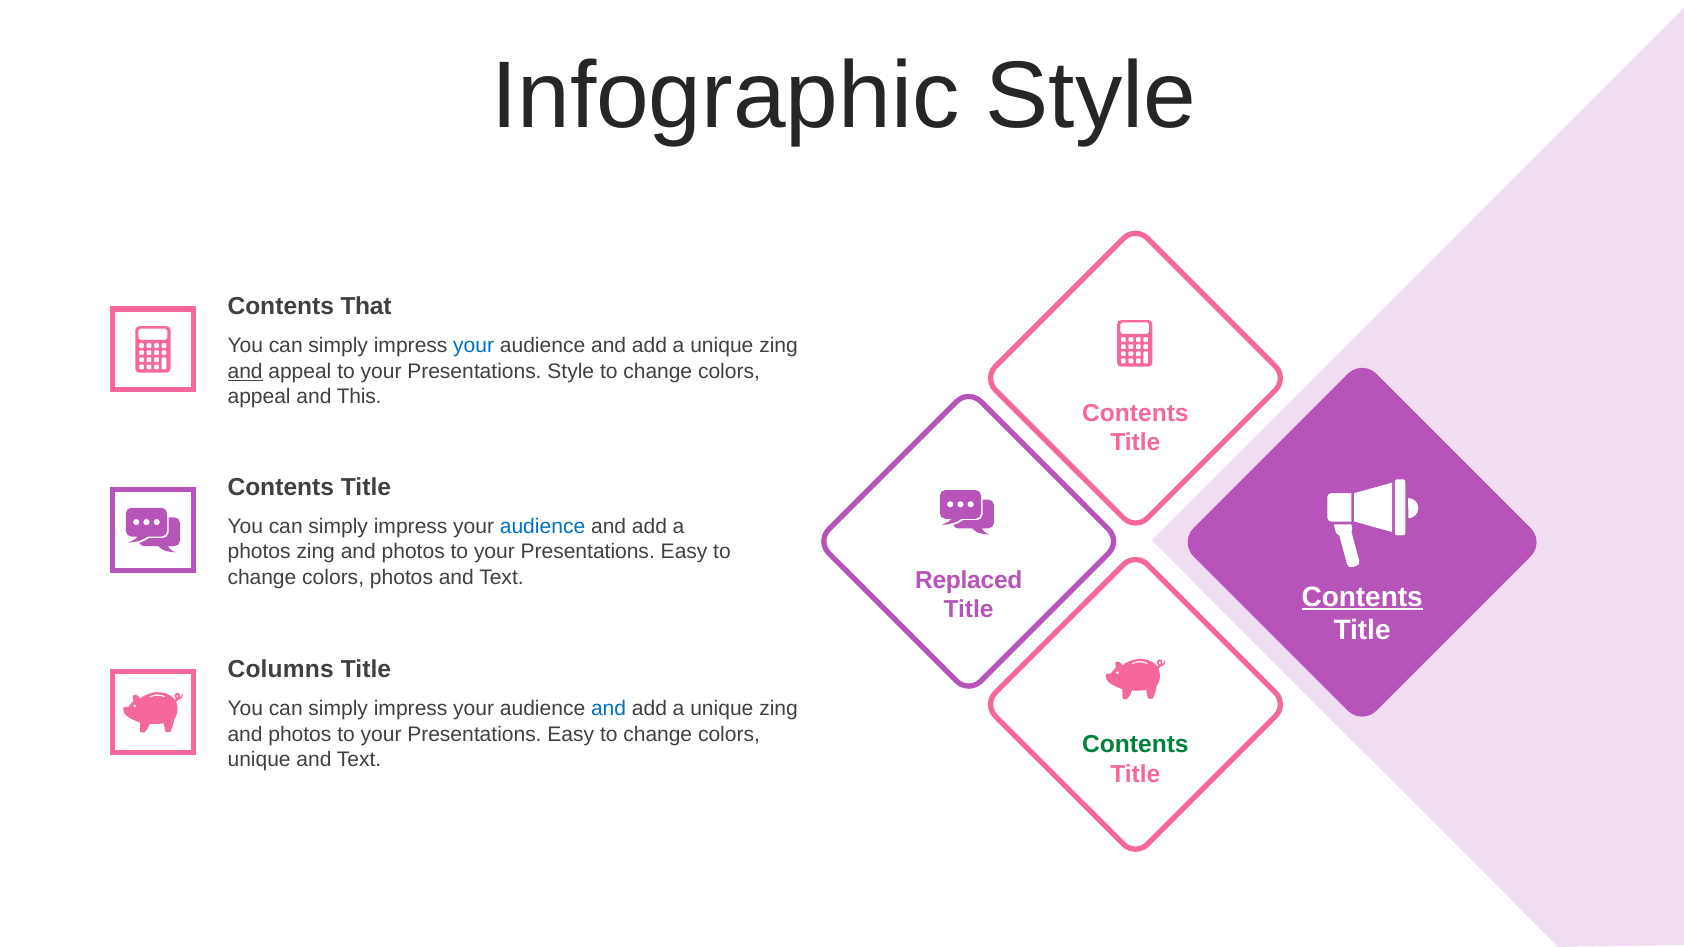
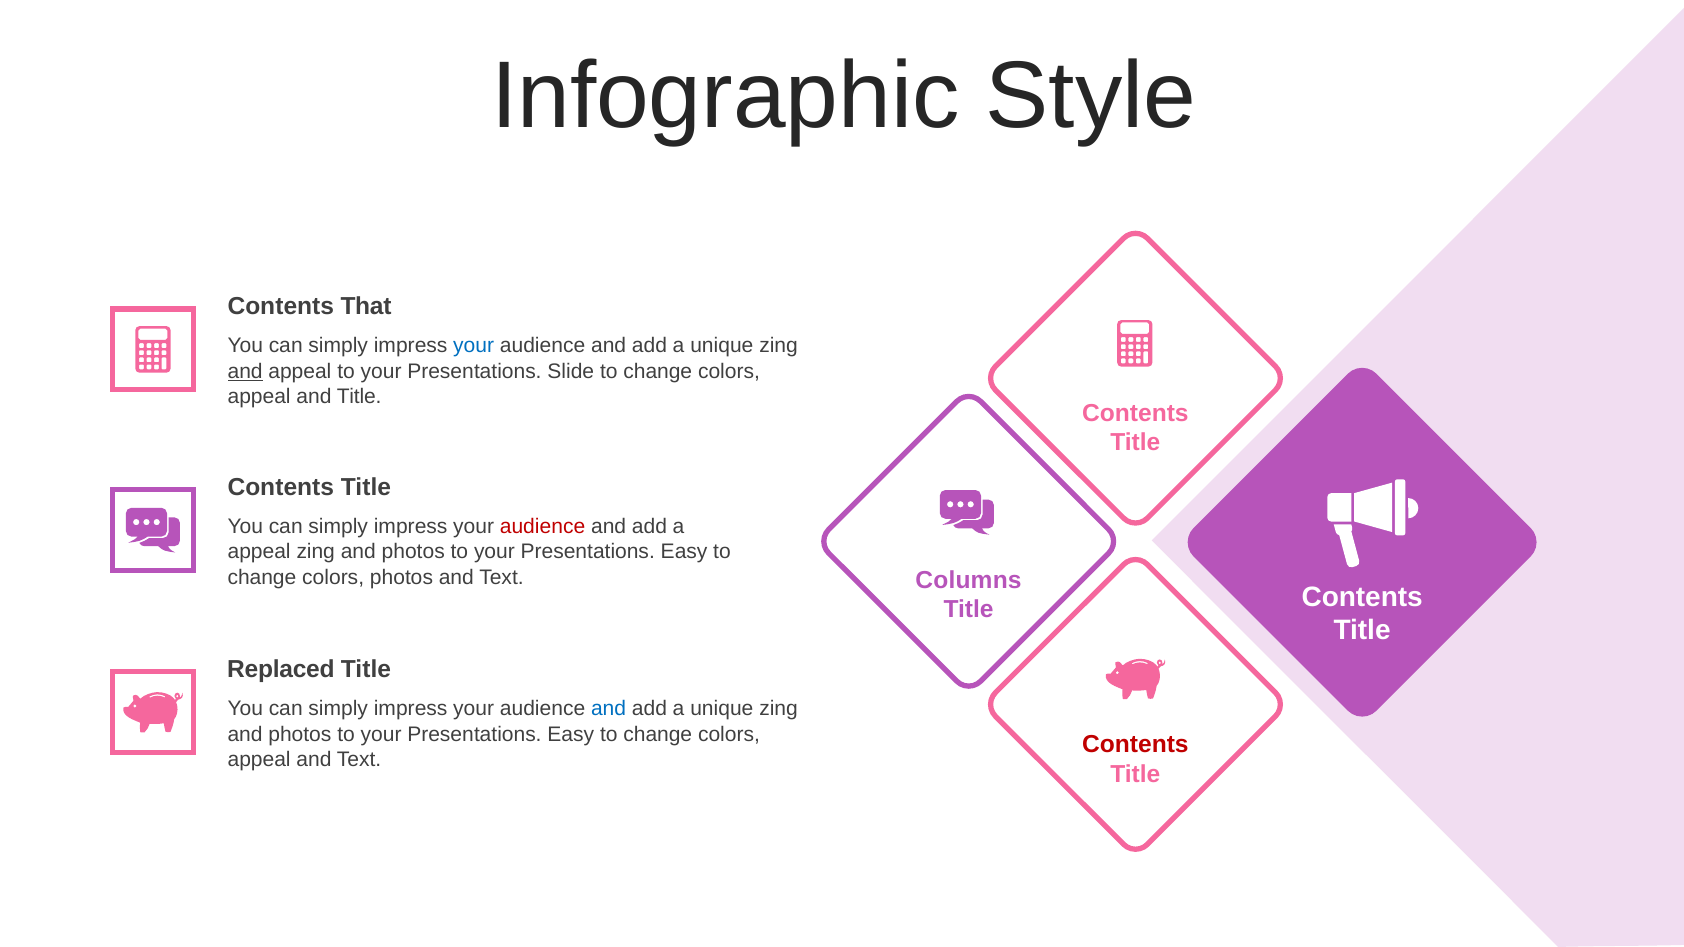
Presentations Style: Style -> Slide (571, 371)
and This: This -> Title (359, 397)
audience colour: blue -> red (543, 527)
photos: photos -> appeal (259, 552)
Replaced: Replaced -> Columns (969, 580)
Contents underline: present -> none (1362, 597)
Columns: Columns -> Replaced (281, 670)
Contents colour: green -> red (1135, 745)
unique: unique -> appeal (259, 760)
